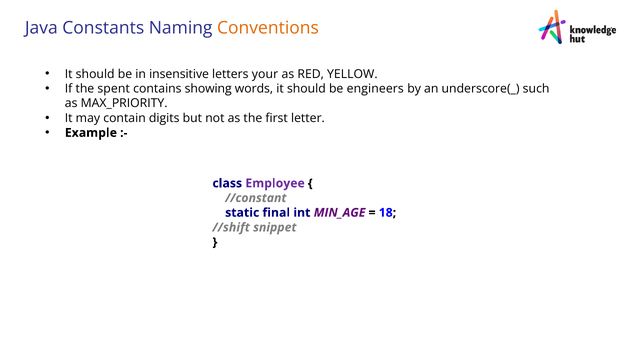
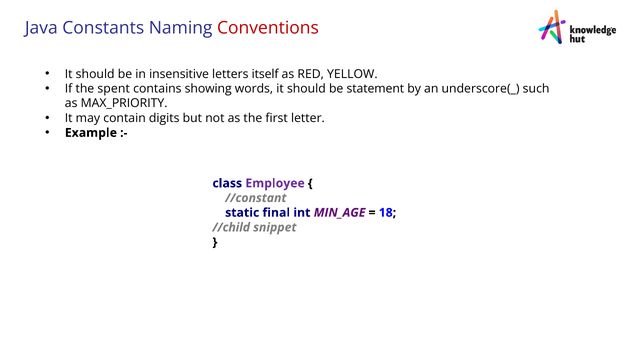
Conventions colour: orange -> red (268, 28)
your: your -> itself (265, 74)
engineers: engineers -> statement (375, 89)
//shift: //shift -> //child (231, 227)
